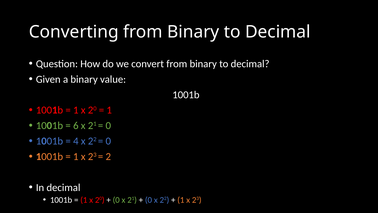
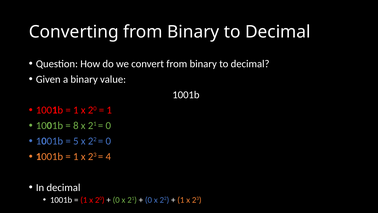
6: 6 -> 8 (76, 125)
4: 4 -> 5 (76, 141)
2: 2 -> 4 (108, 156)
